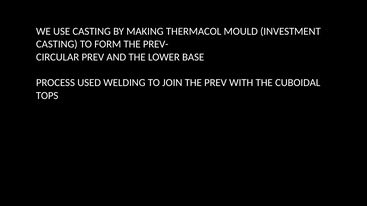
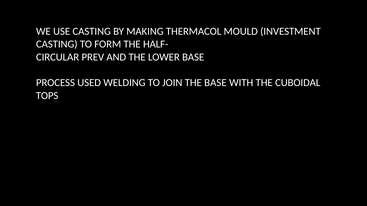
PREV-: PREV- -> HALF- (156, 44)
THE PREV: PREV -> BASE (215, 83)
